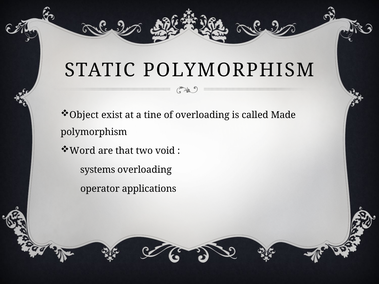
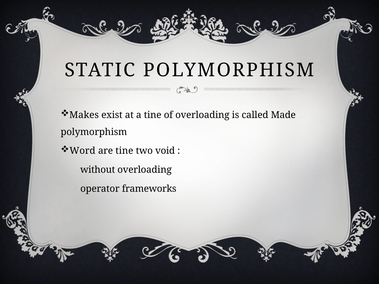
Object: Object -> Makes (84, 115)
are that: that -> tine (124, 151)
systems: systems -> without (98, 170)
applications: applications -> frameworks (149, 189)
